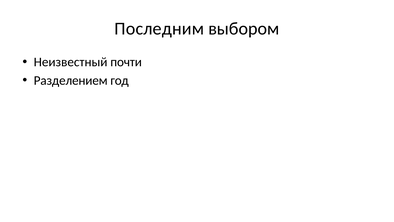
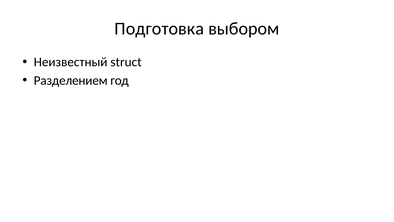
Последним: Последним -> Подготовка (159, 29)
почти: почти -> struct (126, 62)
